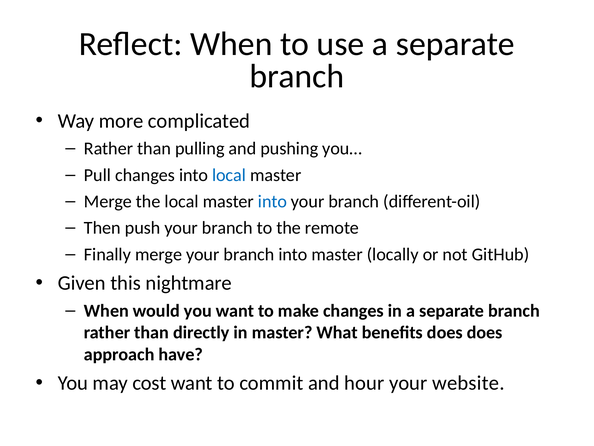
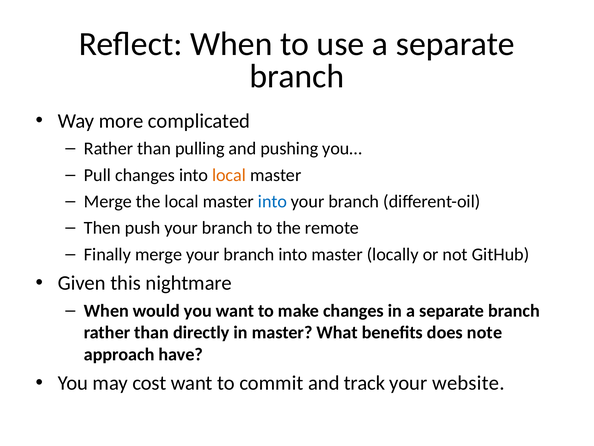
local colour: blue -> orange (229, 175)
does does: does -> note (485, 332)
hour: hour -> track (365, 383)
